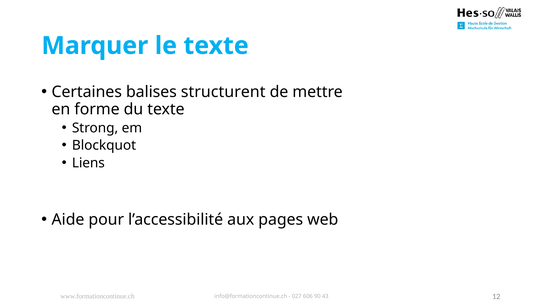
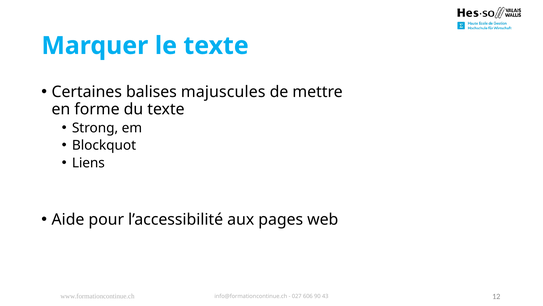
structurent: structurent -> majuscules (223, 92)
